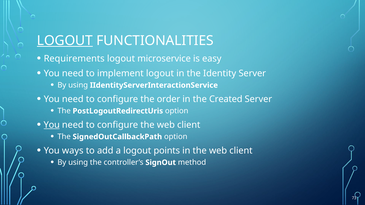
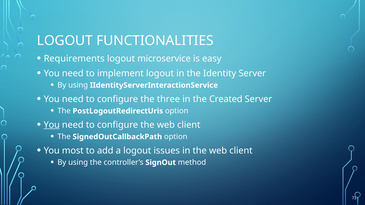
LOGOUT underline: present -> none (65, 41)
order: order -> three (168, 99)
ways: ways -> most (73, 151)
points: points -> issues (167, 151)
